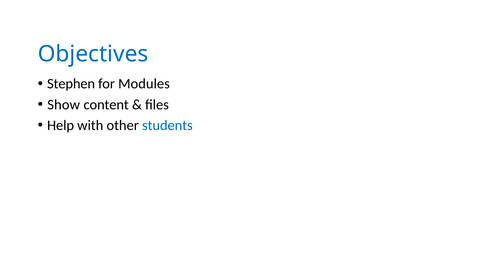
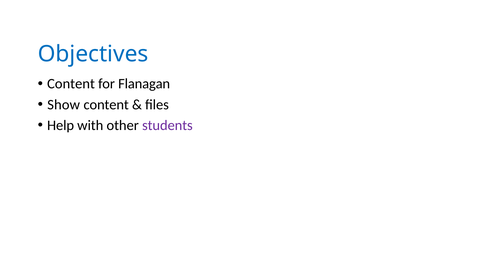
Stephen: Stephen -> Content (71, 84)
Modules: Modules -> Flanagan (144, 84)
students colour: blue -> purple (167, 125)
